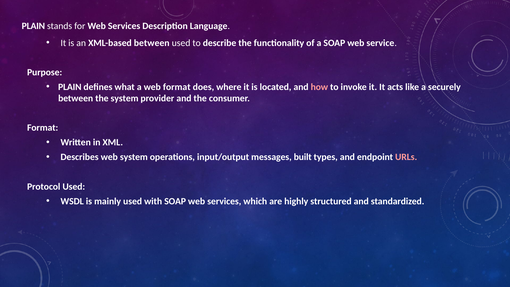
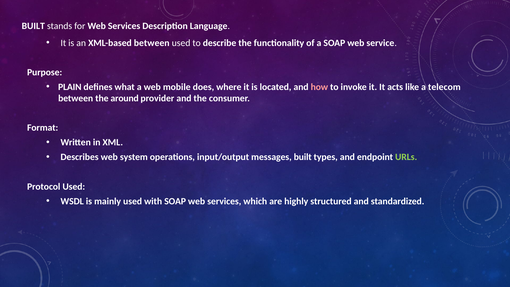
PLAIN: PLAIN -> BUILT (33, 26)
web format: format -> mobile (177, 87)
securely: securely -> telecom (444, 87)
the system: system -> around (125, 98)
URLs colour: pink -> light green (406, 157)
